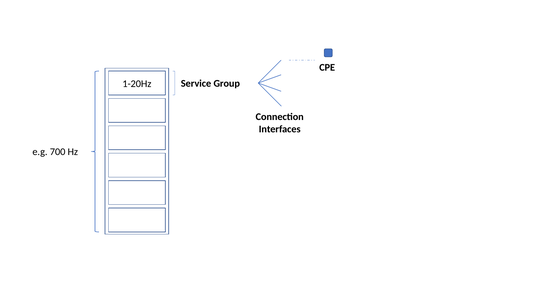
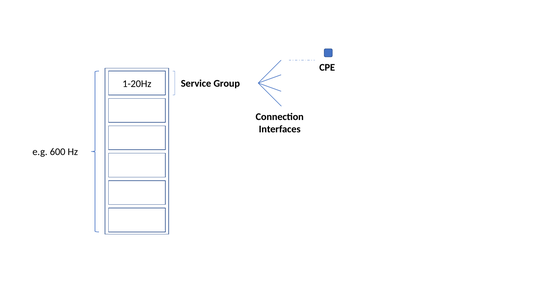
700: 700 -> 600 (58, 152)
